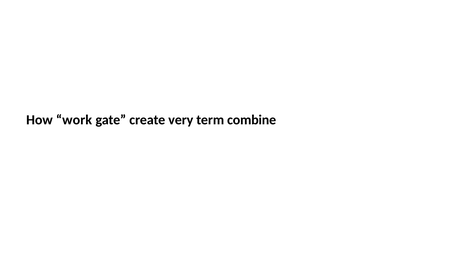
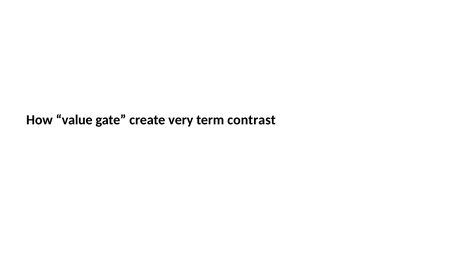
work: work -> value (74, 120)
combine: combine -> contrast (251, 120)
